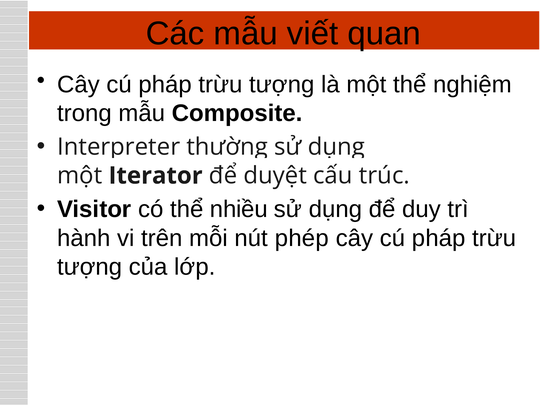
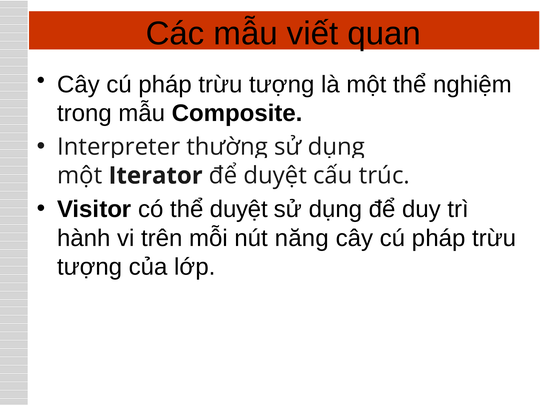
thể nhiều: nhiều -> duyệt (239, 209)
phép: phép -> năng (302, 238)
